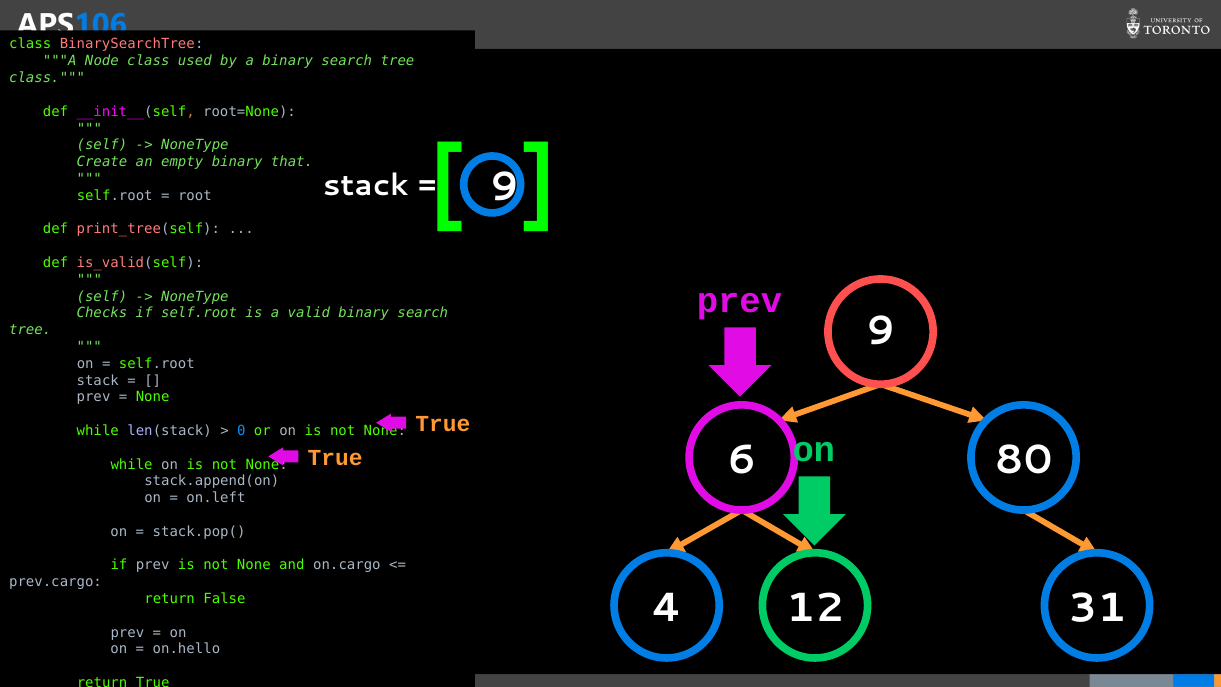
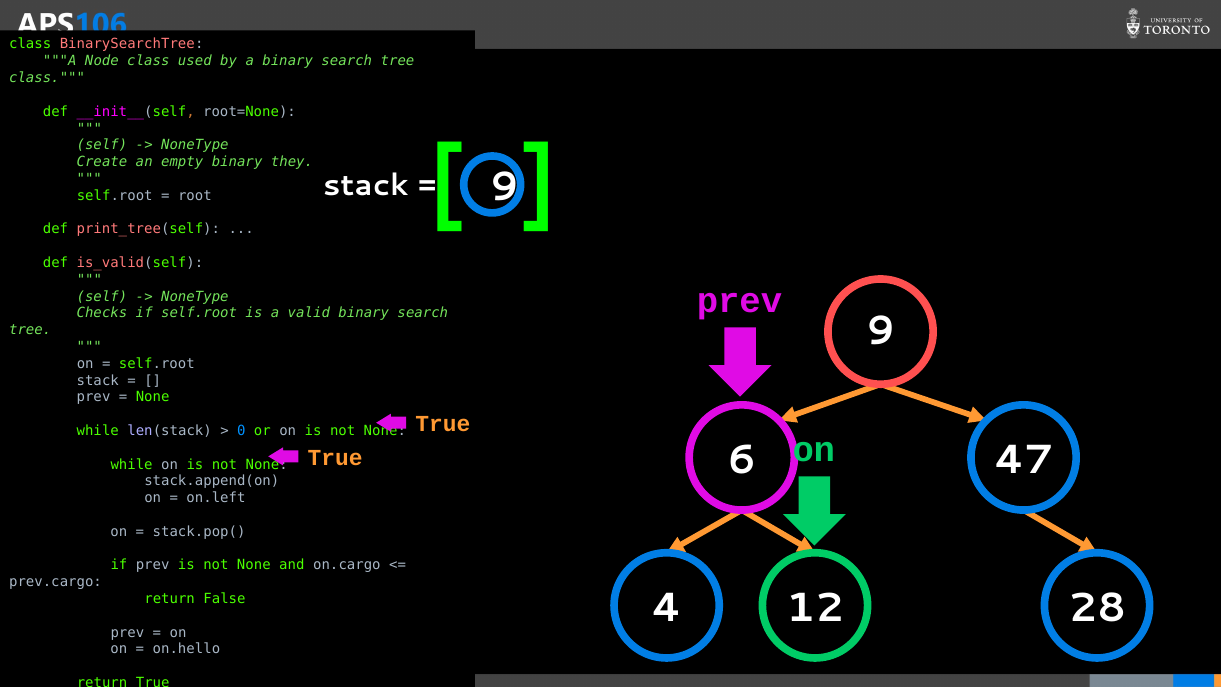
that: that -> they (292, 162)
80: 80 -> 47 (1024, 460)
31: 31 -> 28 (1097, 608)
